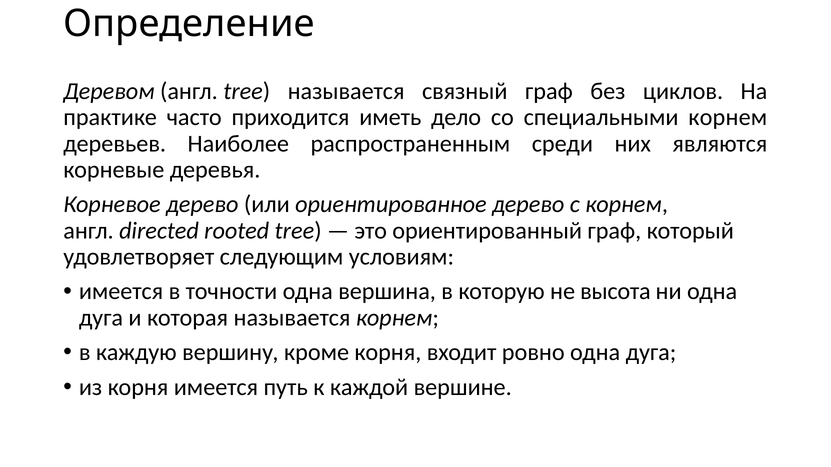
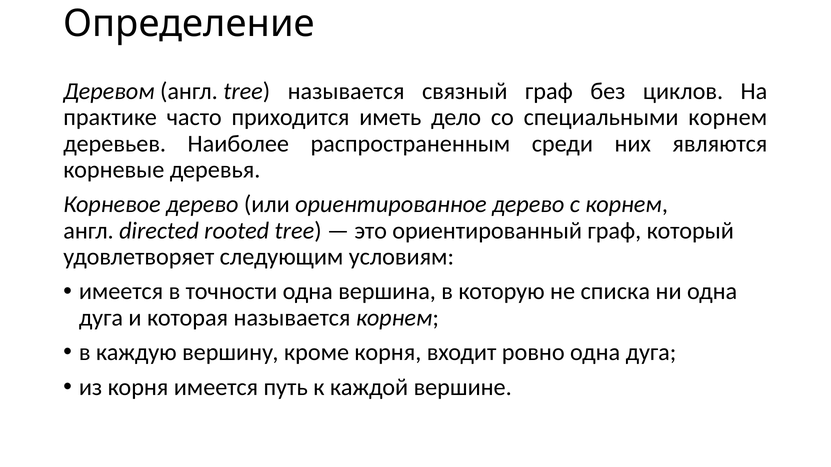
высота: высота -> списка (615, 292)
